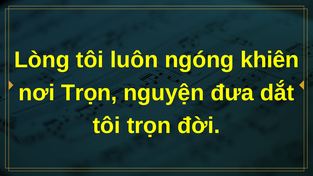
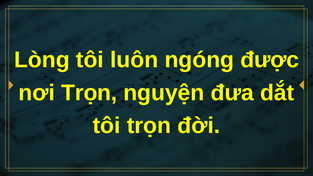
khiên: khiên -> được (270, 60)
